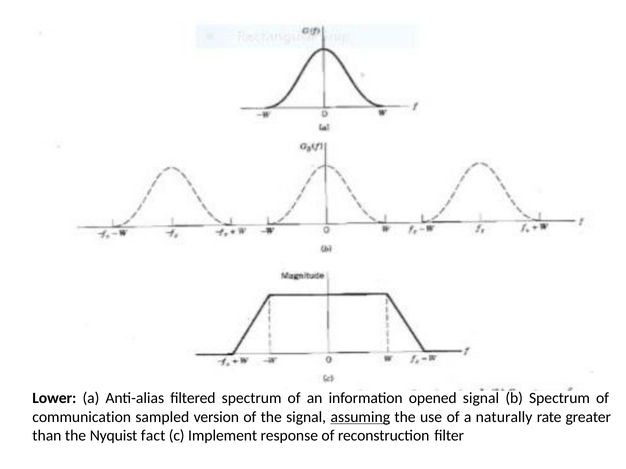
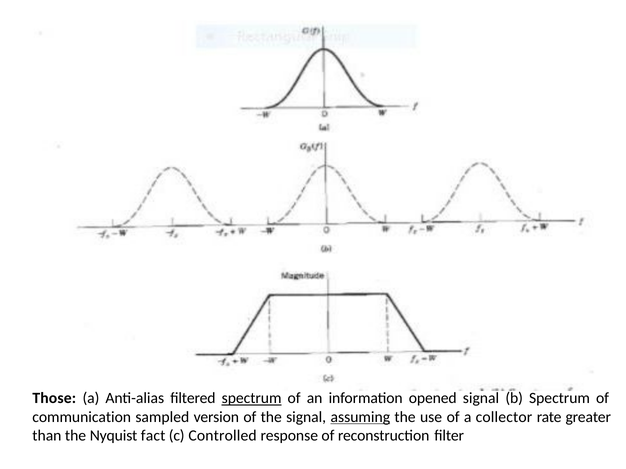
Lower: Lower -> Those (54, 399)
spectrum underline: none -> present (252, 399)
naturally: naturally -> collector (504, 417)
Implement: Implement -> Controlled (223, 436)
